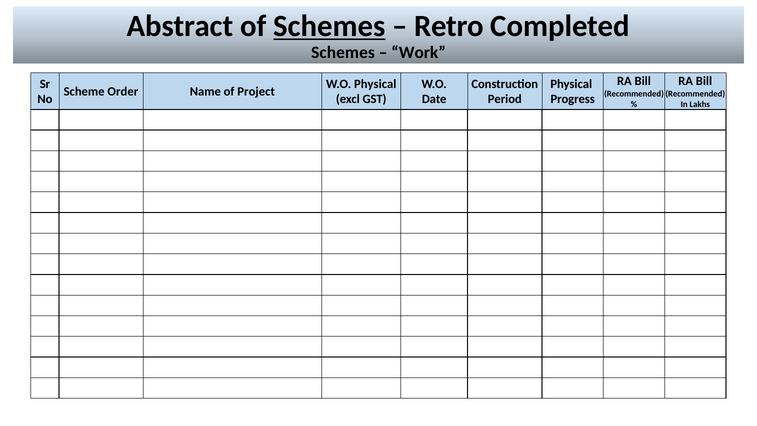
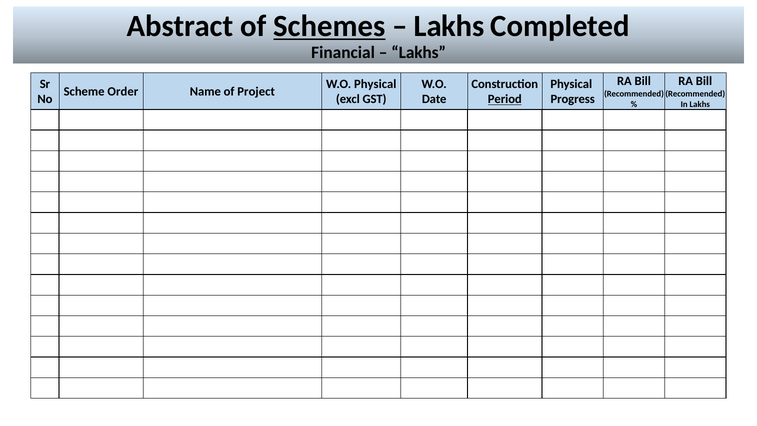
Retro: Retro -> Lakhs (449, 26)
Schemes: Schemes -> Financial (343, 52)
Work: Work -> Lakhs (419, 52)
Period underline: none -> present (505, 99)
